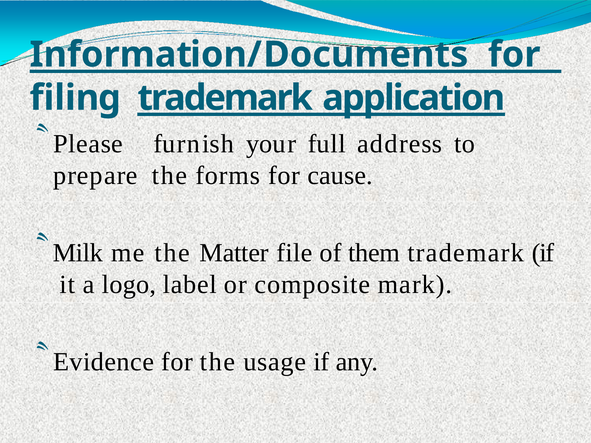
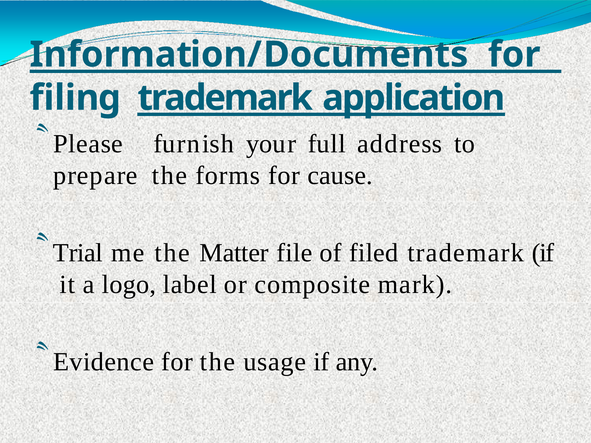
Milk: Milk -> Trial (78, 253)
them: them -> filed (374, 253)
